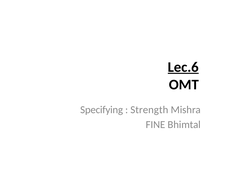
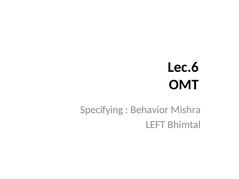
Lec.6 underline: present -> none (183, 67)
Strength: Strength -> Behavior (149, 110)
FINE: FINE -> LEFT (155, 125)
